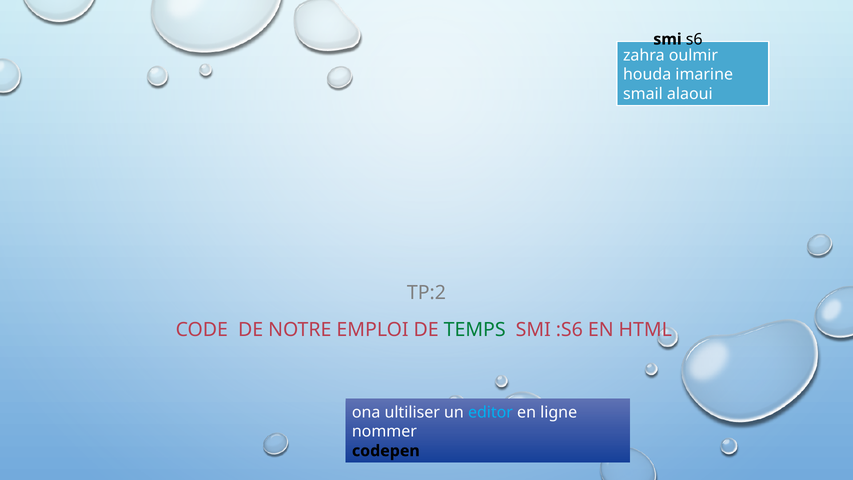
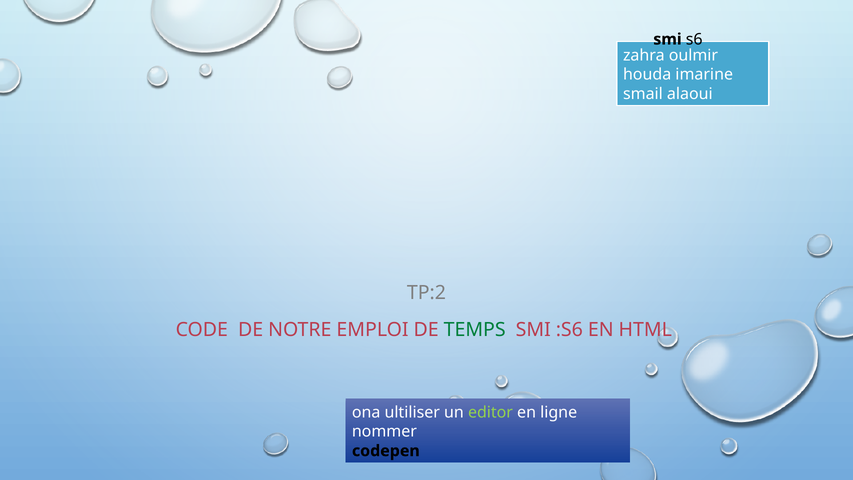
editor colour: light blue -> light green (490, 412)
